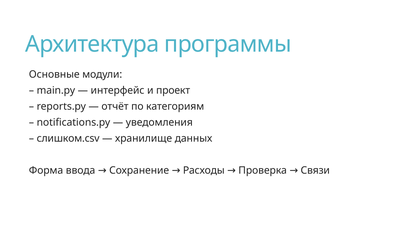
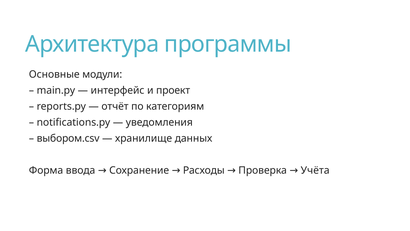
слишком.csv: слишком.csv -> выбором.csv (68, 138)
Связи: Связи -> Учёта (315, 170)
